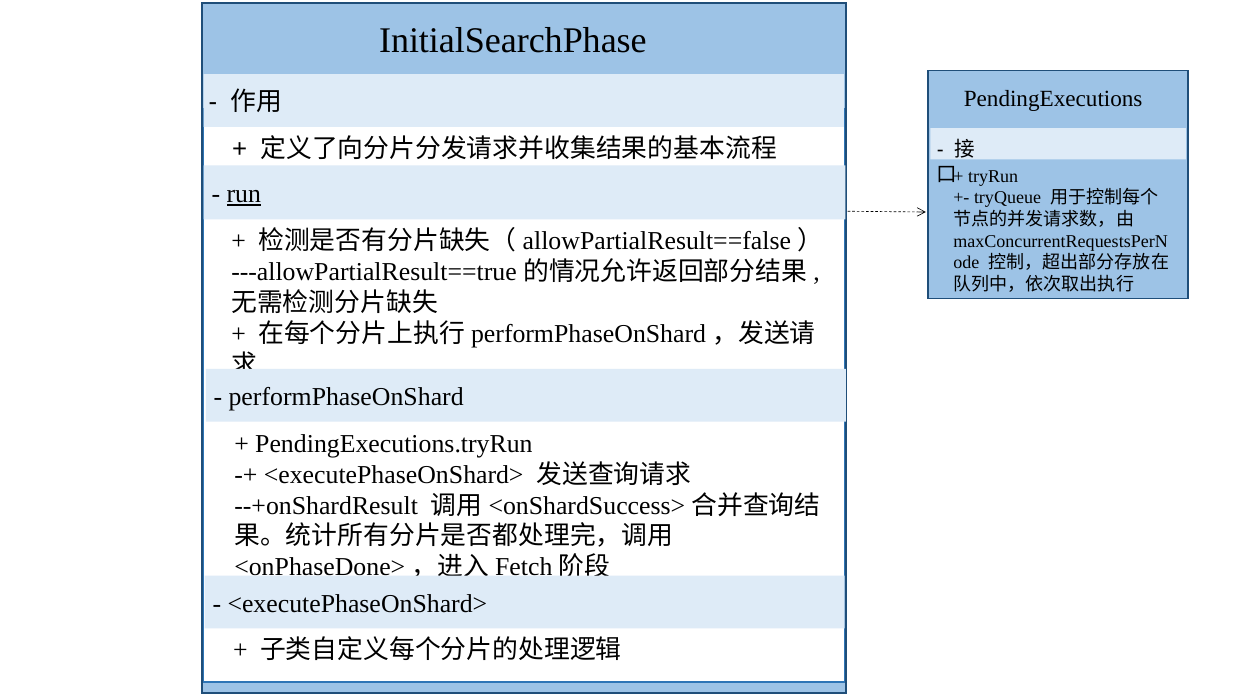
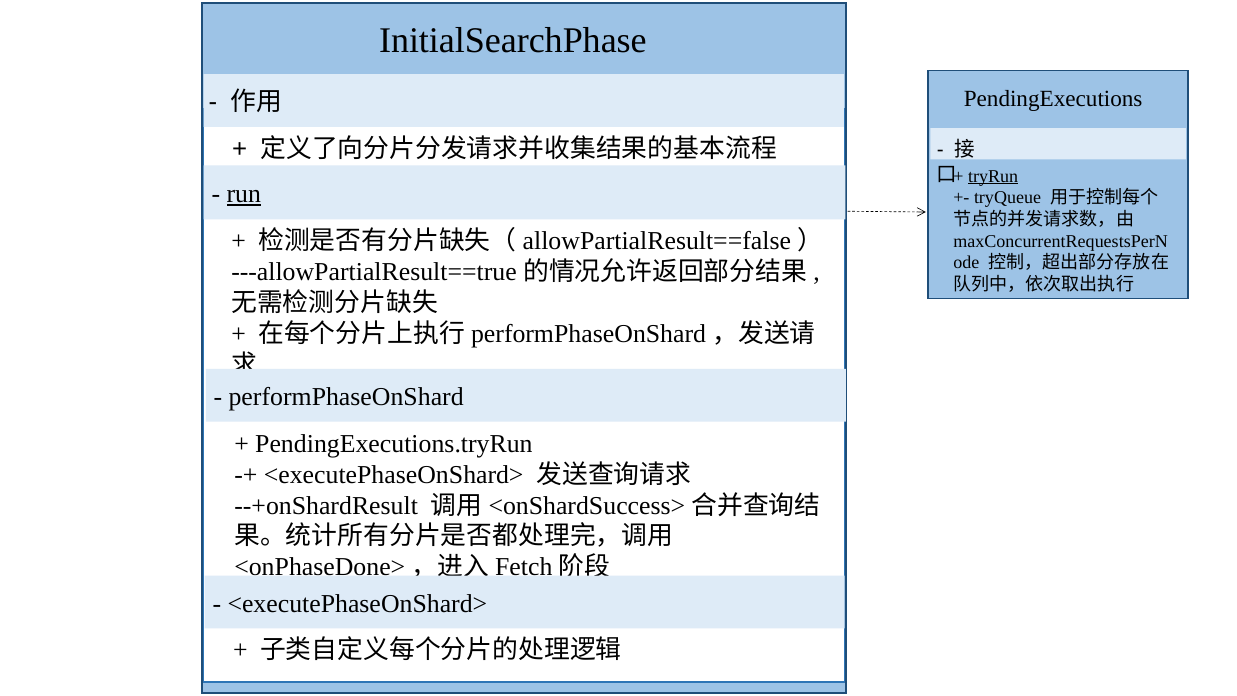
tryRun underline: none -> present (993, 176)
